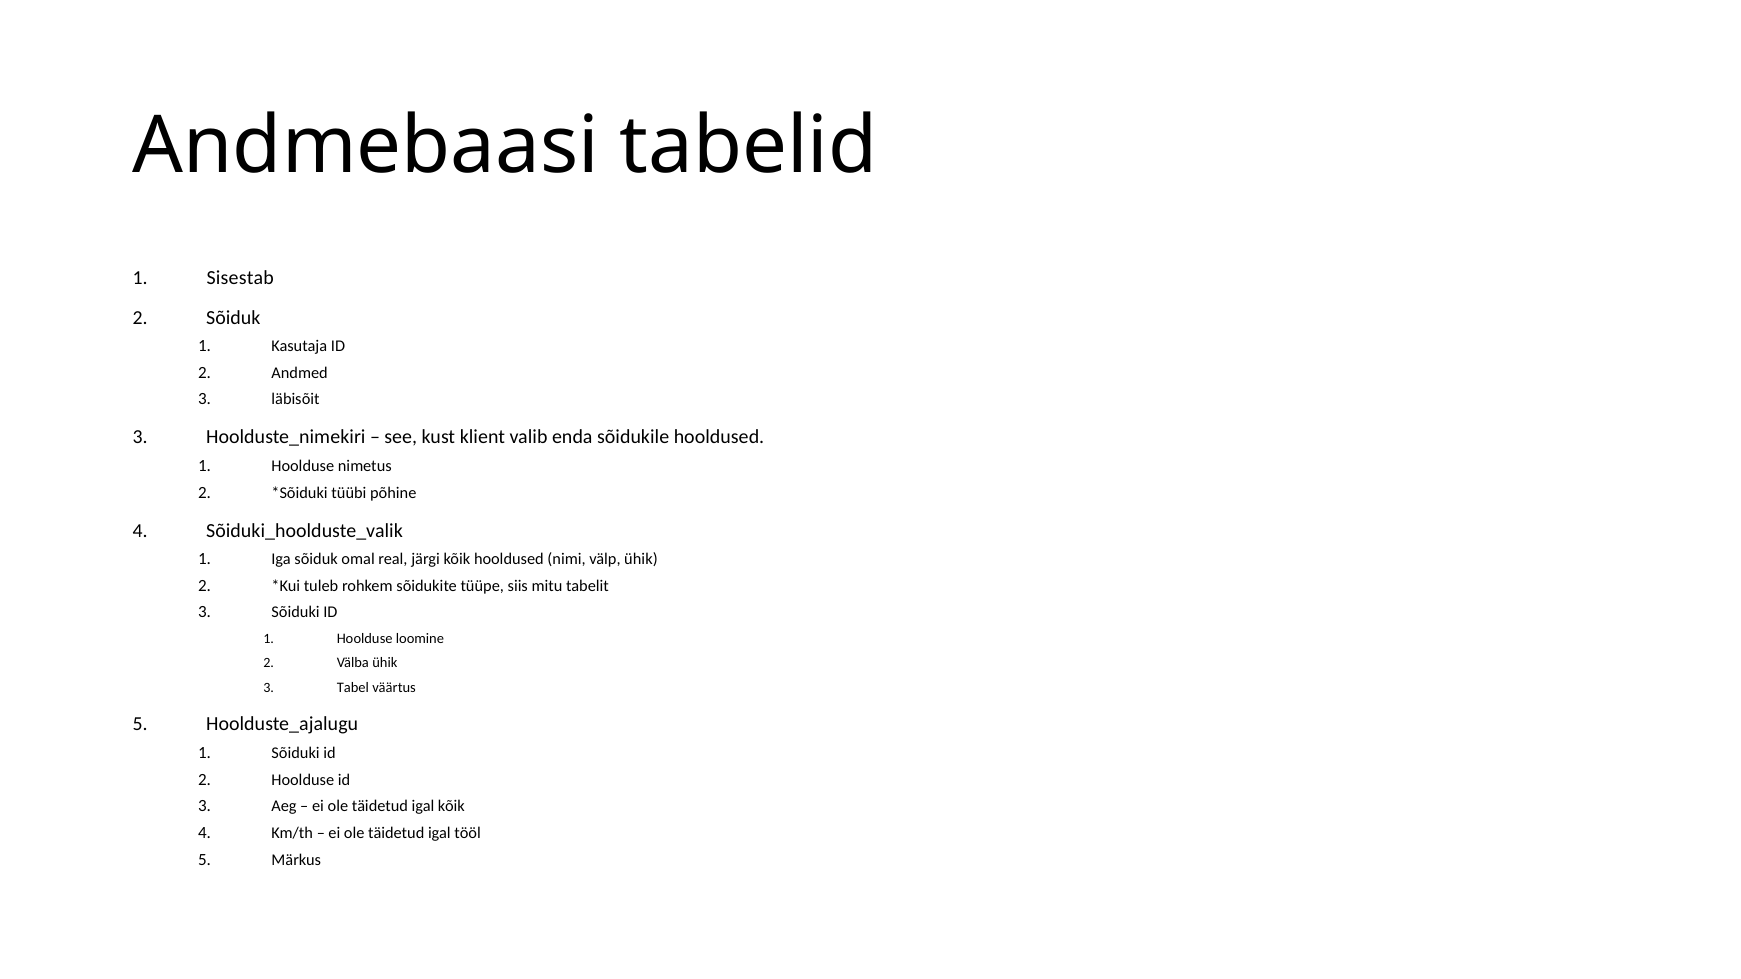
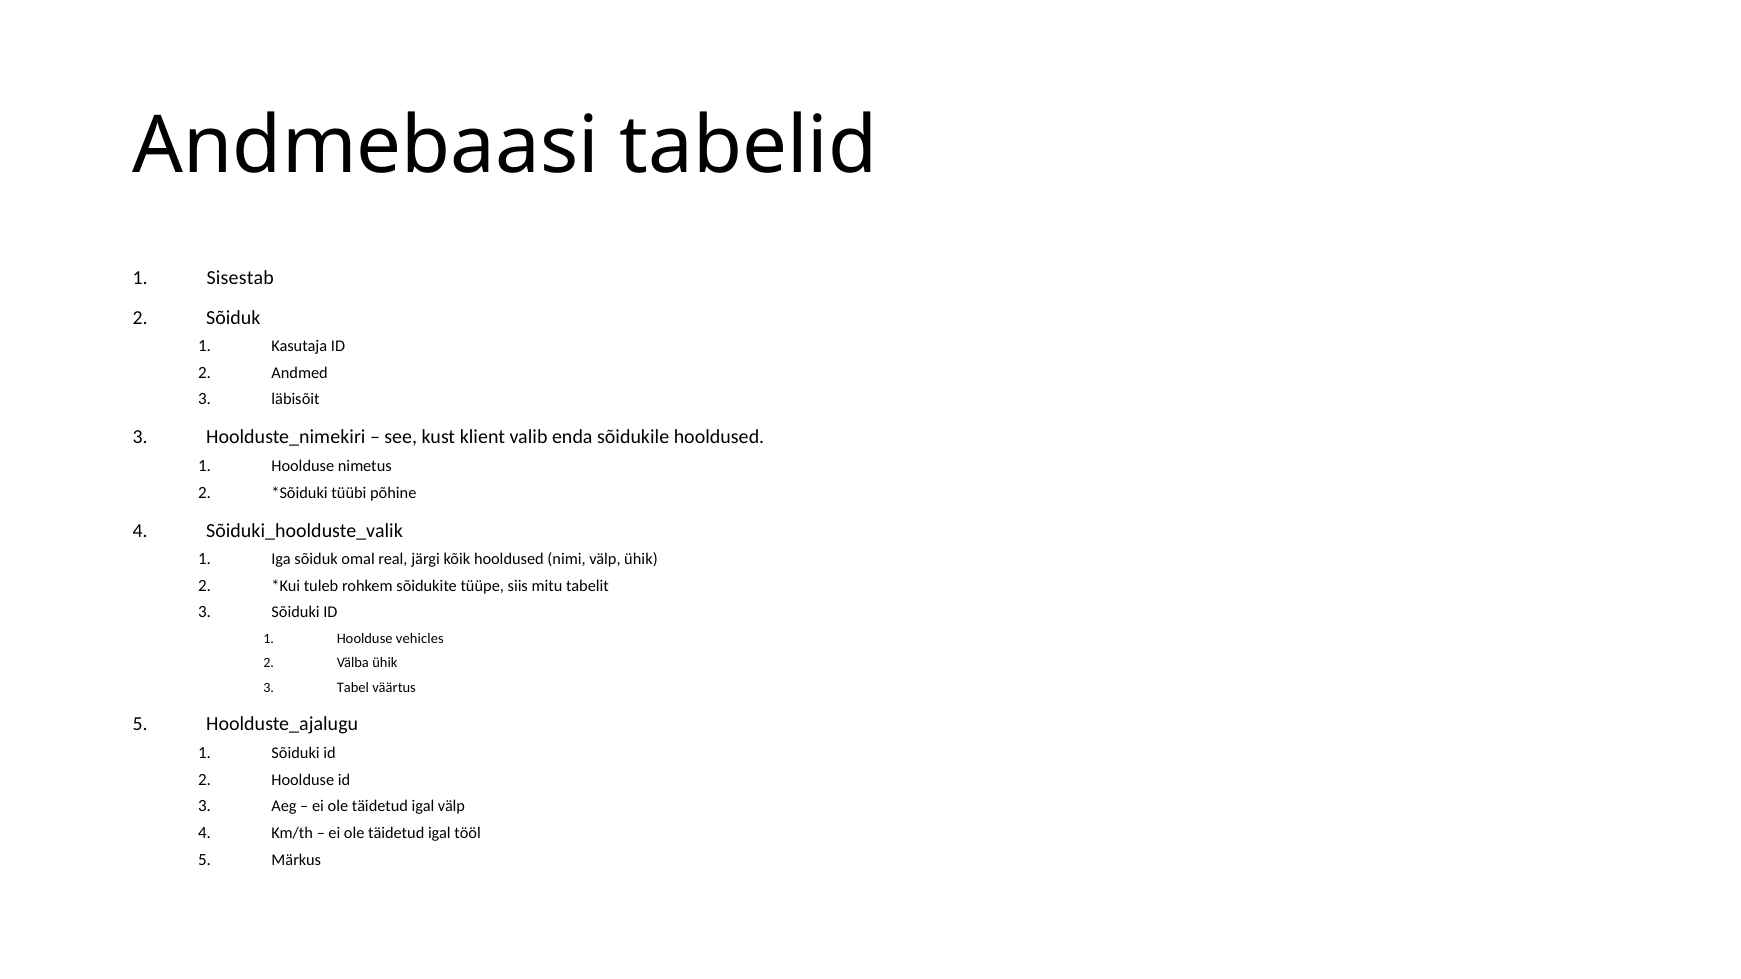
loomine: loomine -> vehicles (420, 638)
igal kõik: kõik -> välp (451, 807)
